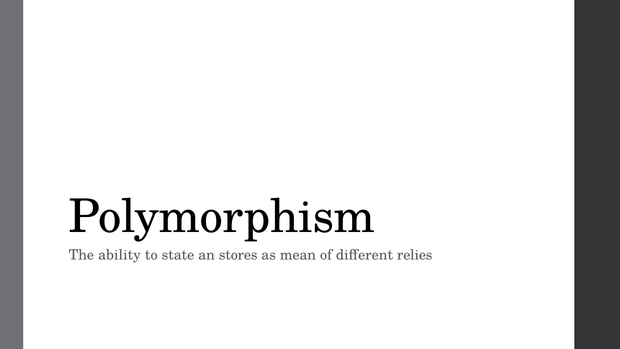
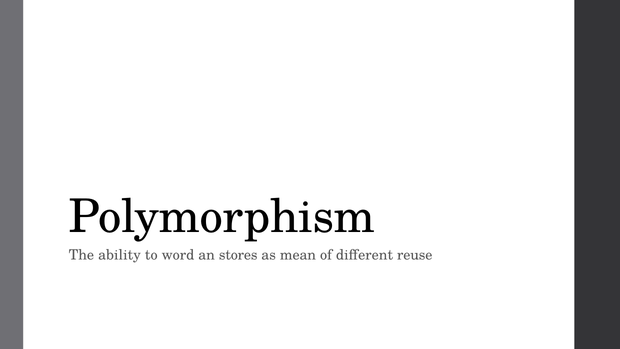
state: state -> word (178, 255)
relies: relies -> reuse (415, 255)
